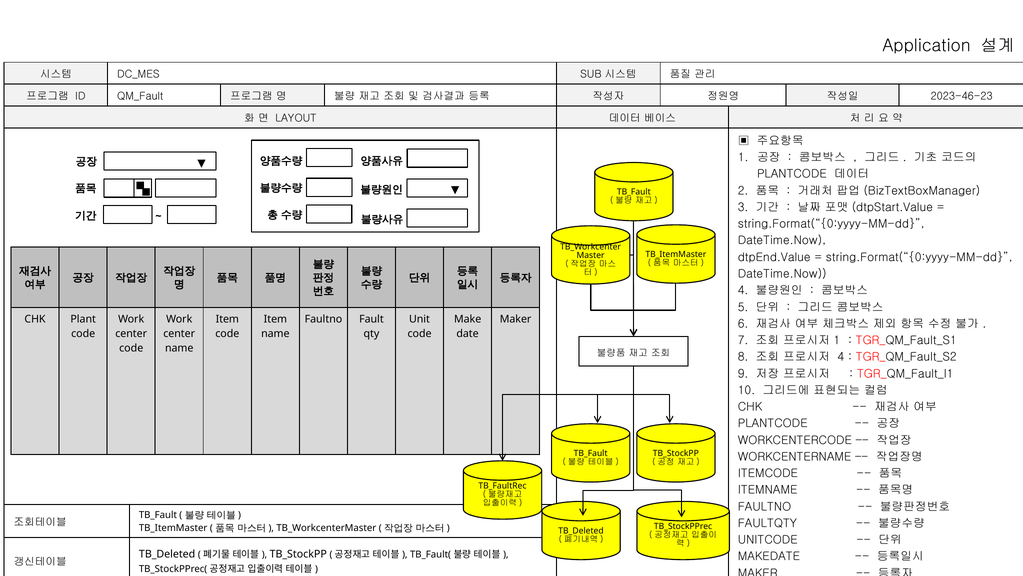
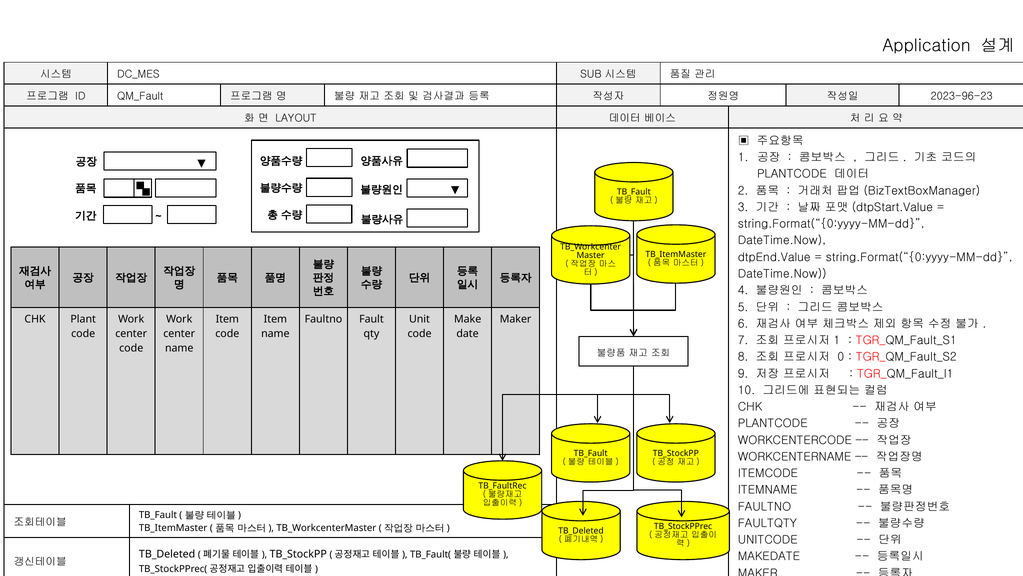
2023-46-23: 2023-46-23 -> 2023-96-23 (962, 96)
4: 4 -> 0 (841, 357)
